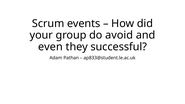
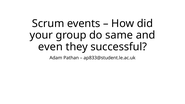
avoid: avoid -> same (119, 35)
